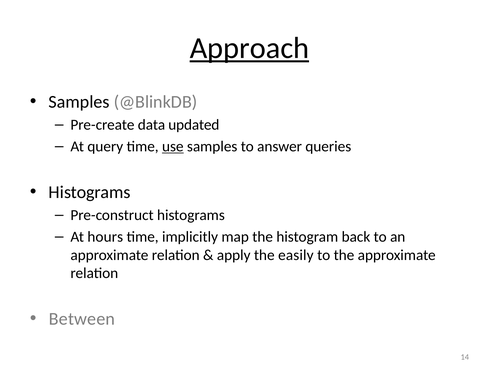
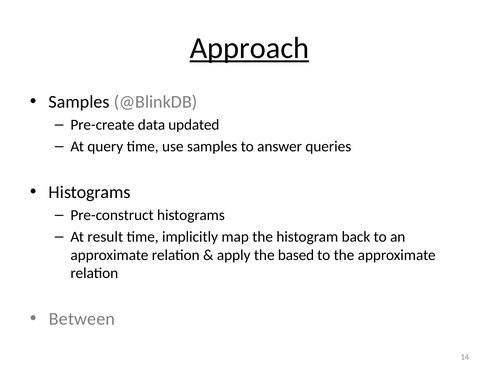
use underline: present -> none (173, 147)
hours: hours -> result (105, 237)
easily: easily -> based (296, 255)
